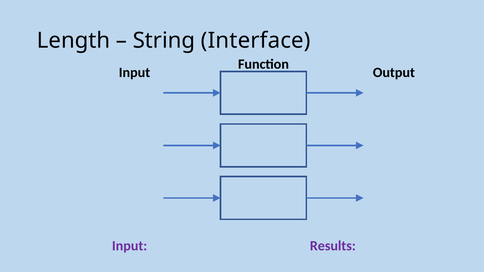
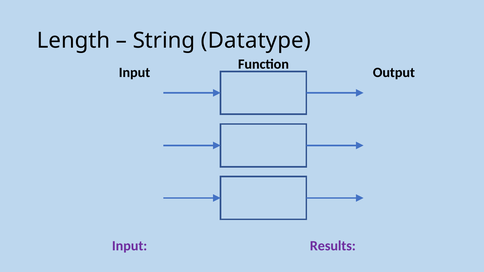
Interface: Interface -> Datatype (256, 41)
